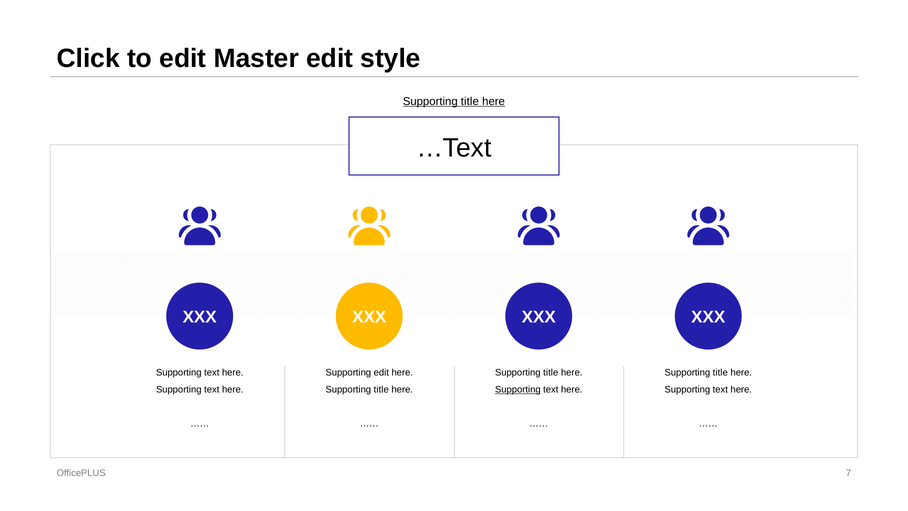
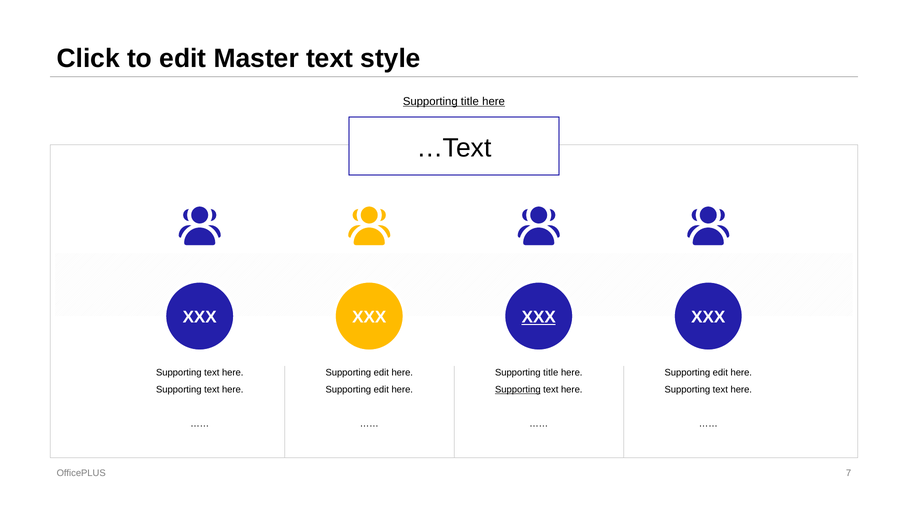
Master edit: edit -> text (330, 59)
XXX underline: none -> present (539, 317)
title: title -> edit (720, 373)
title: title -> edit (381, 389)
